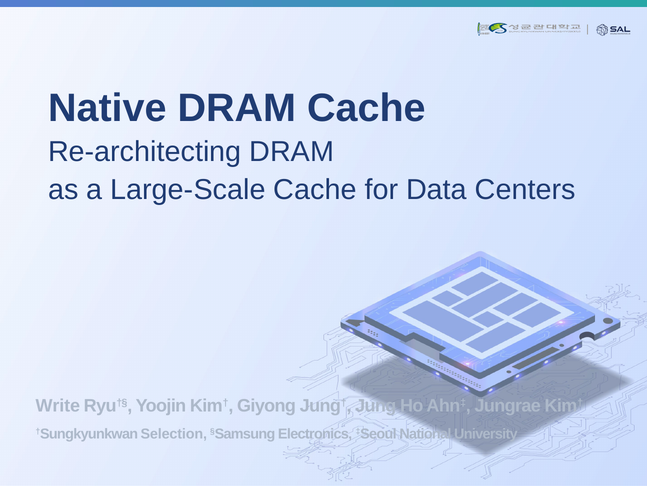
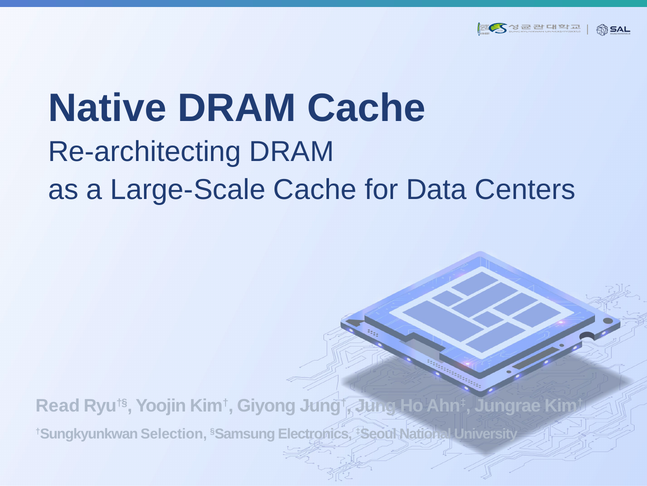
Write: Write -> Read (58, 405)
